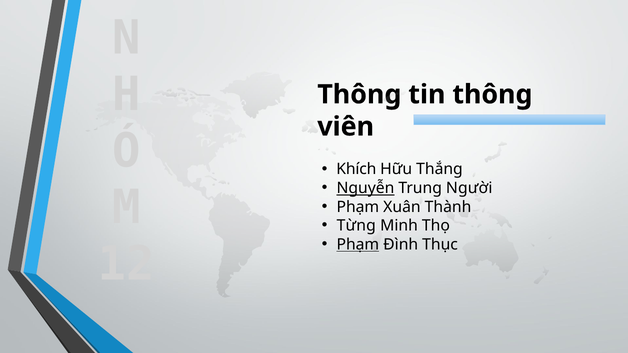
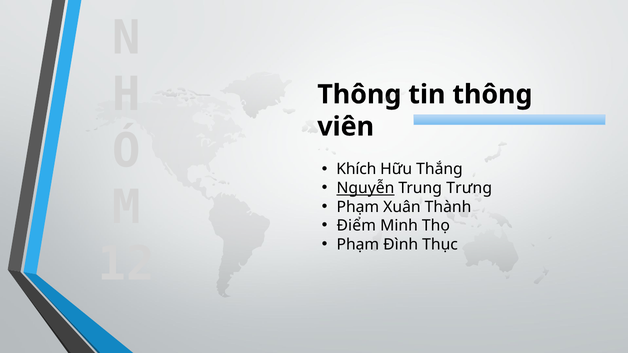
Người: Người -> Trưng (469, 188)
Từng: Từng -> Điểm (356, 226)
Phạm underline: present -> none (358, 245)
